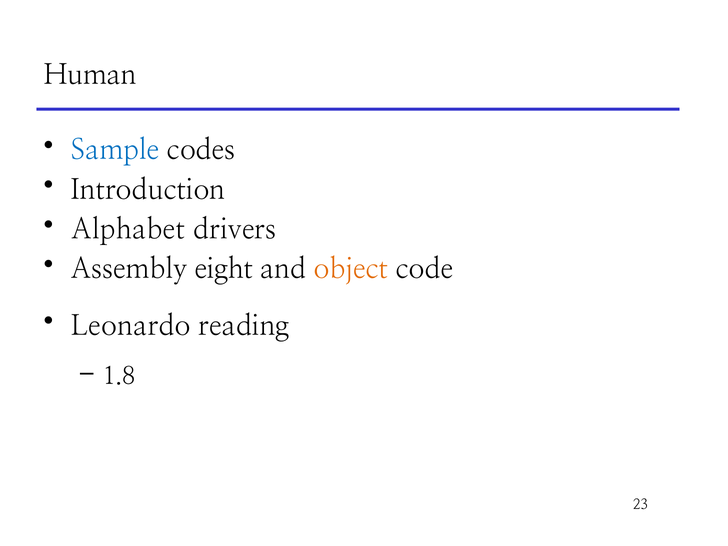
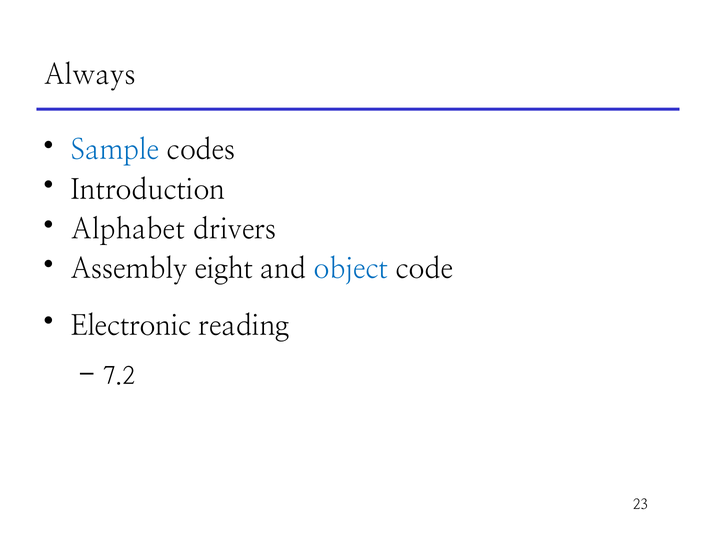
Human: Human -> Always (90, 75)
object colour: orange -> blue (351, 269)
Leonardo: Leonardo -> Electronic (131, 326)
1.8: 1.8 -> 7.2 (119, 376)
